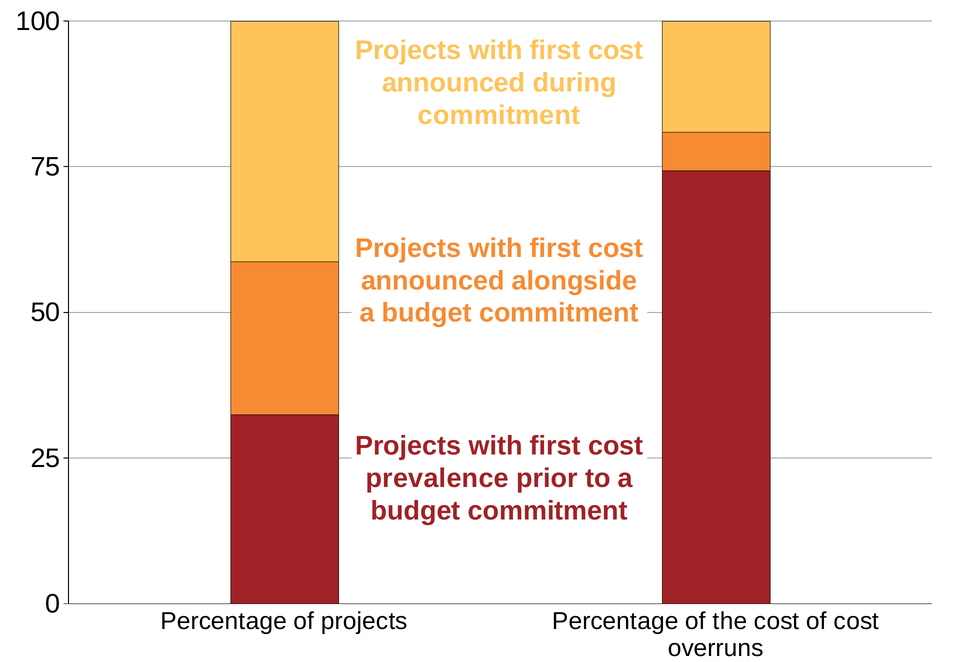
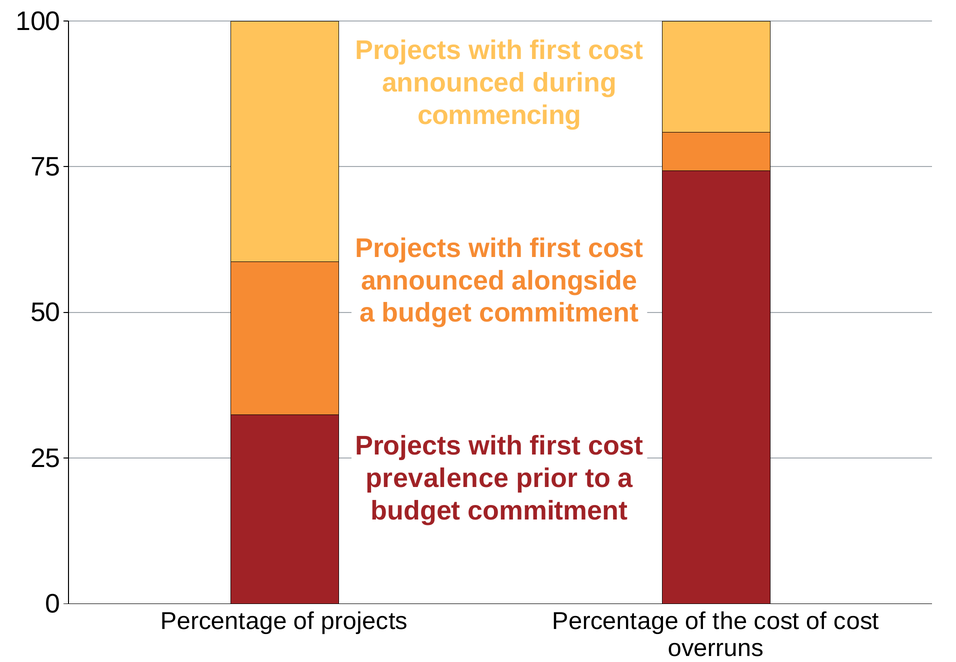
commitment: commitment -> commencing (499, 115)
